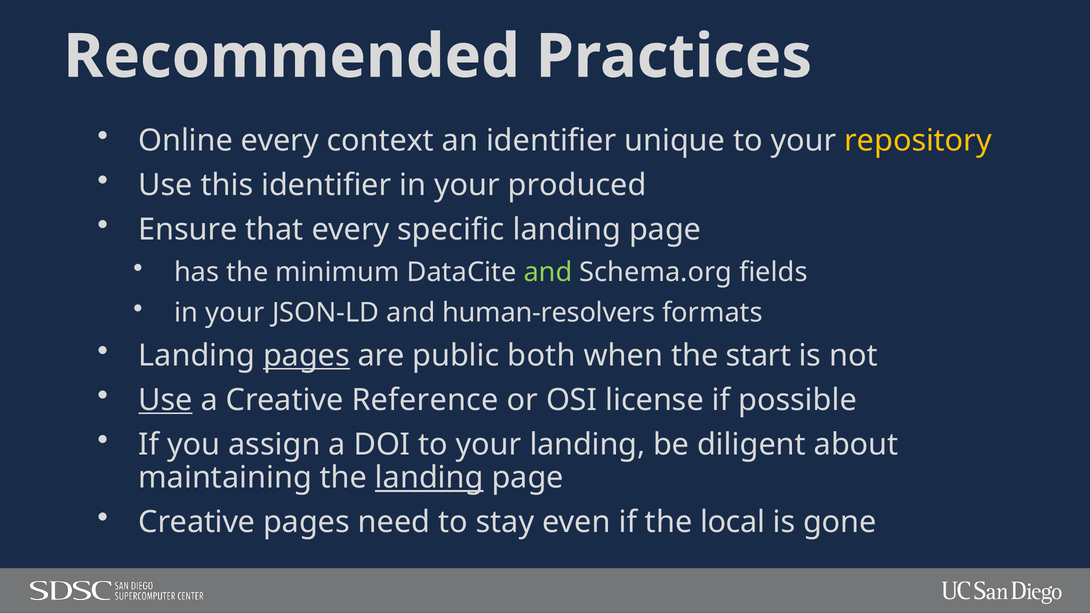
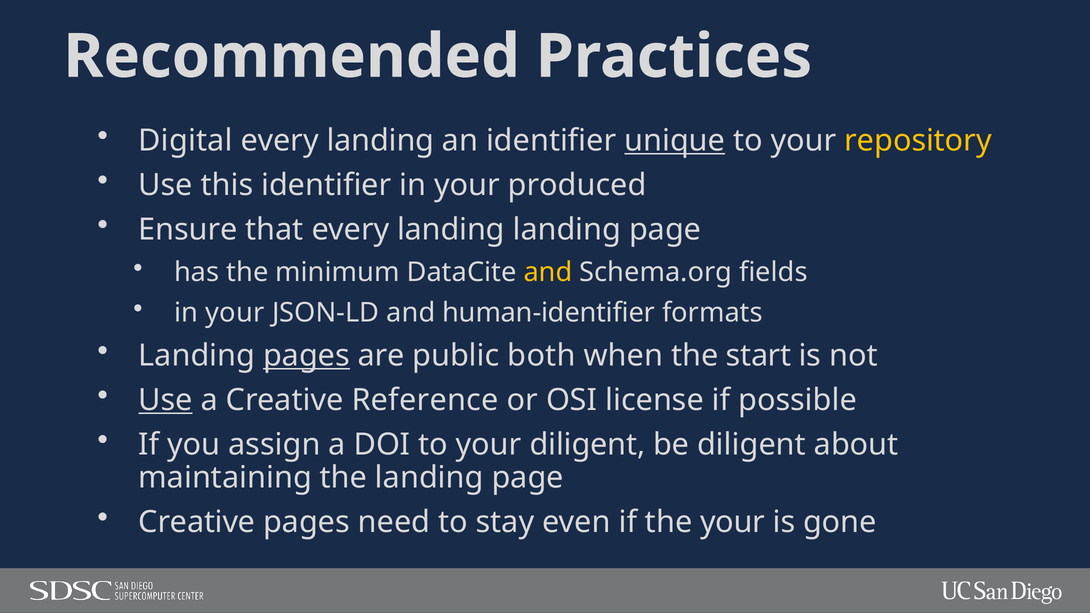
Online: Online -> Digital (186, 141)
context: context -> landing (380, 141)
unique underline: none -> present (675, 141)
that every specific: specific -> landing (451, 230)
and colour: light green -> yellow (548, 272)
human-resolvers: human-resolvers -> human-identifier (549, 313)
your landing: landing -> diligent (587, 445)
landing underline: present -> none (429, 478)
the local: local -> your (733, 522)
